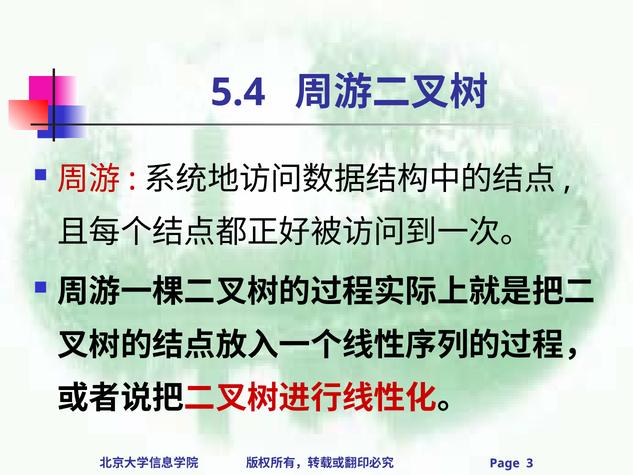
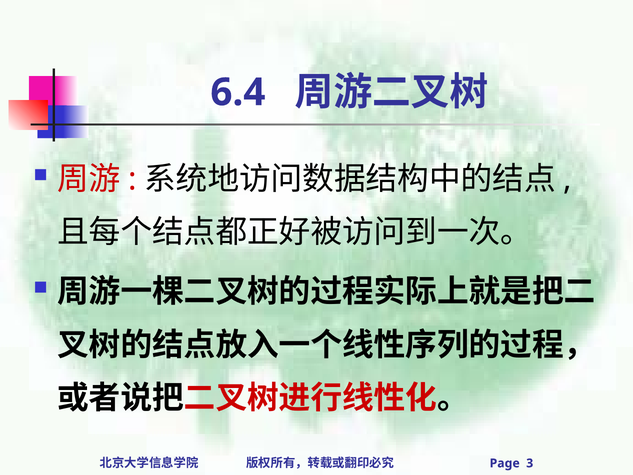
5.4: 5.4 -> 6.4 (238, 92)
